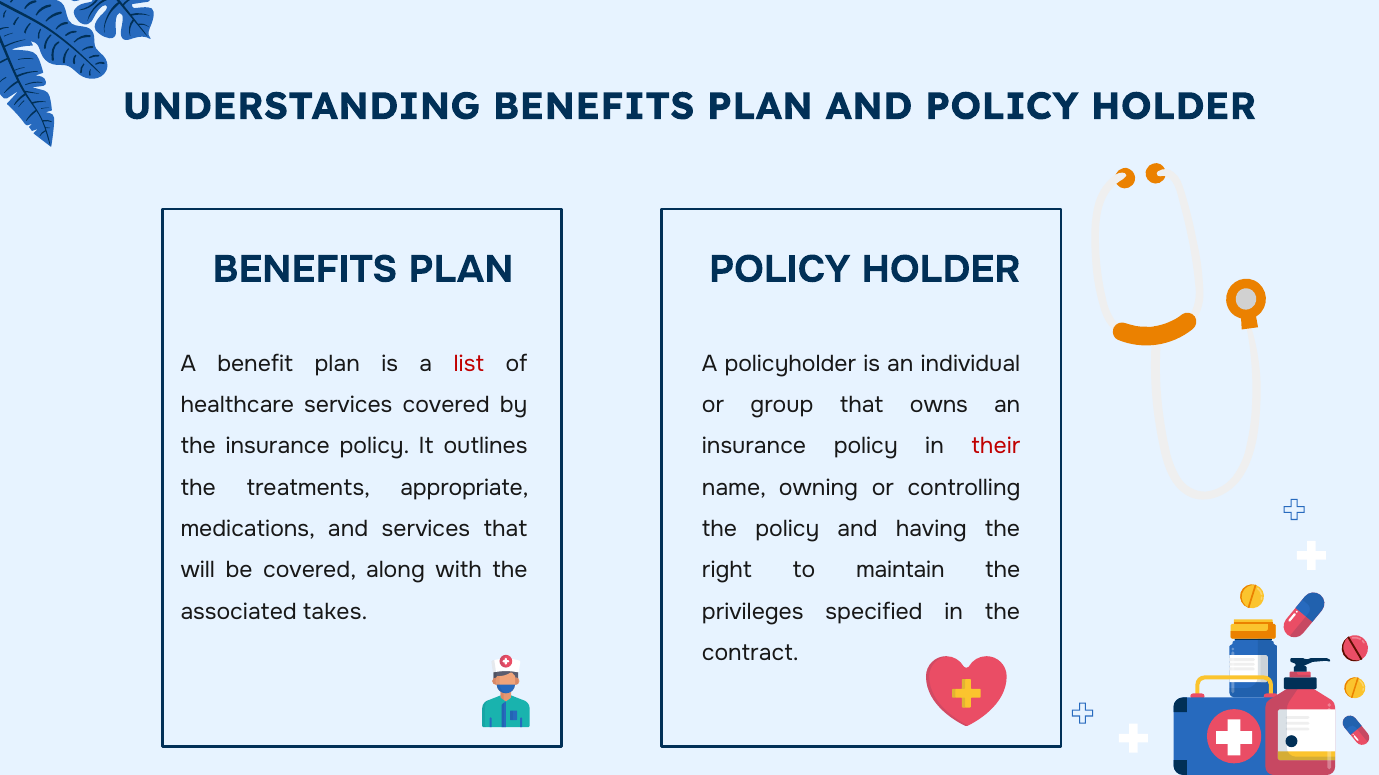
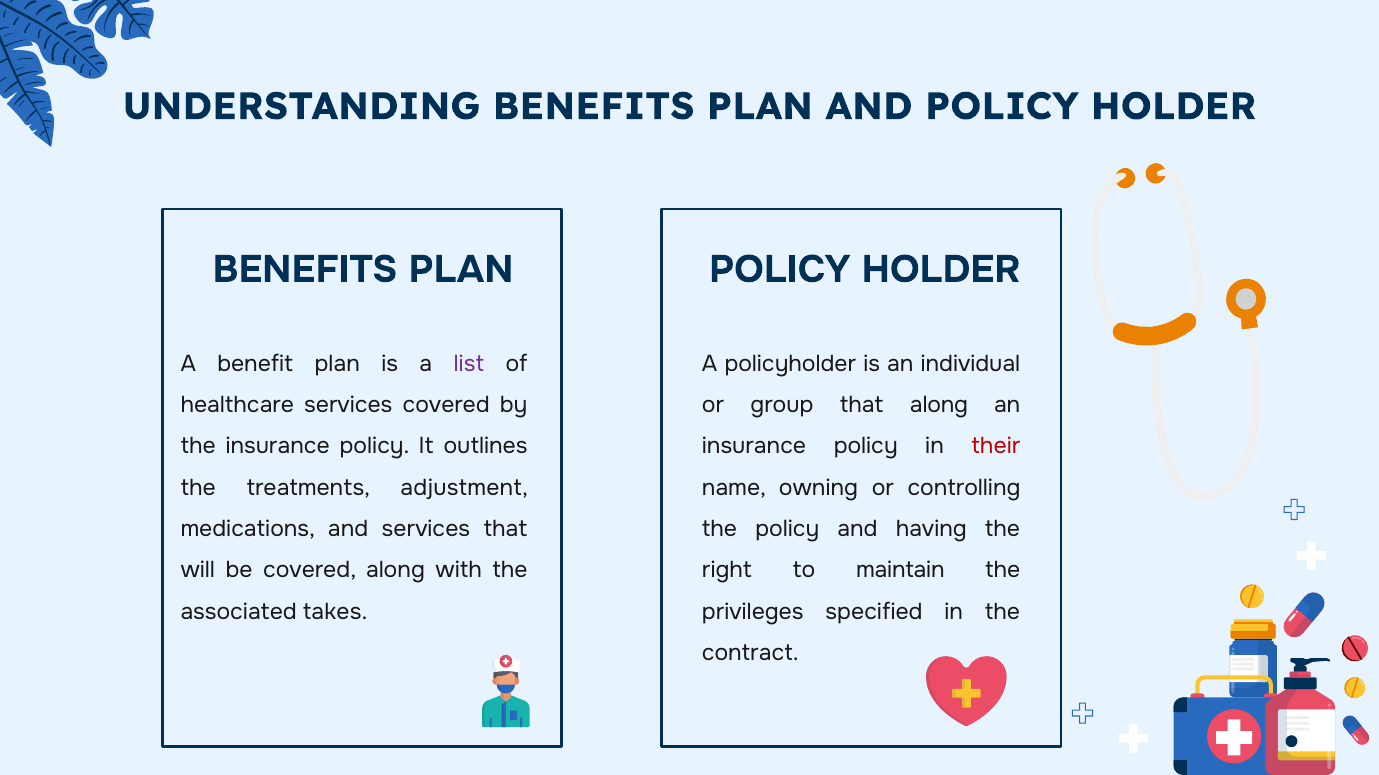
list colour: red -> purple (469, 364)
that owns: owns -> along (939, 405)
appropriate: appropriate -> adjustment (464, 488)
